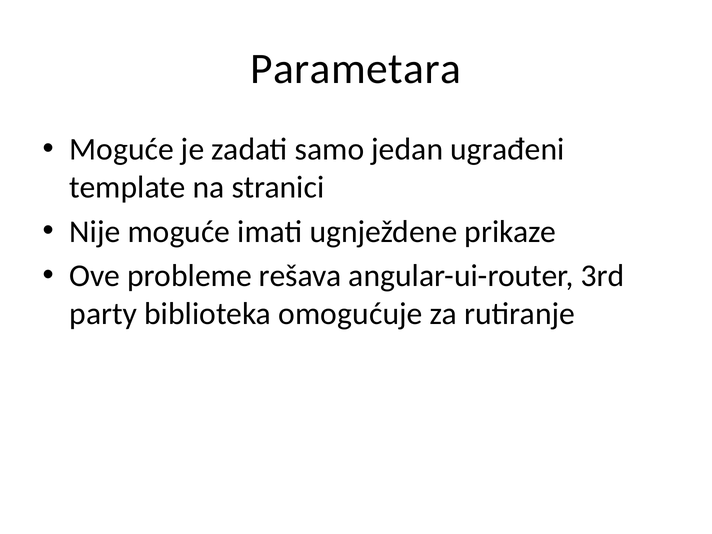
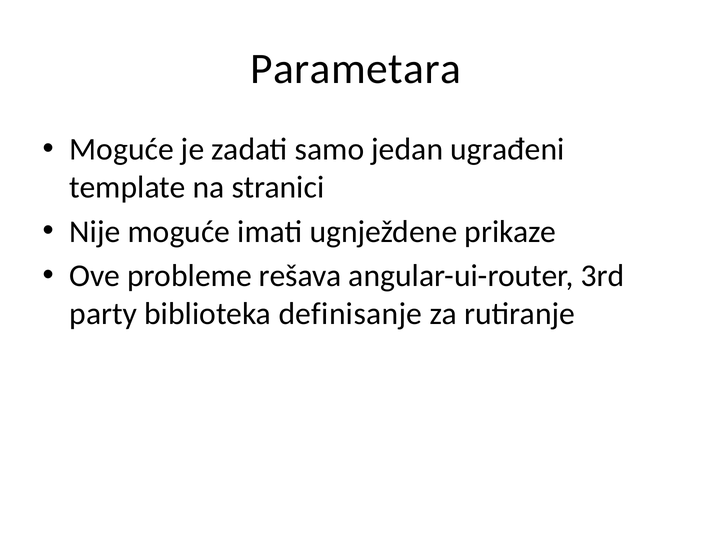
omogućuje: omogućuje -> definisanje (350, 314)
